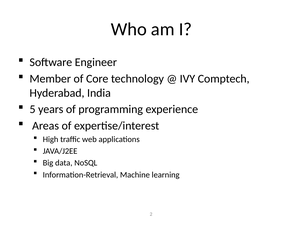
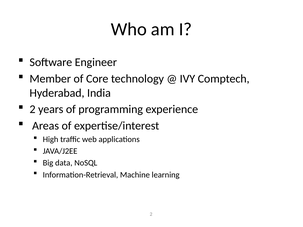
5: 5 -> 2 (33, 109)
